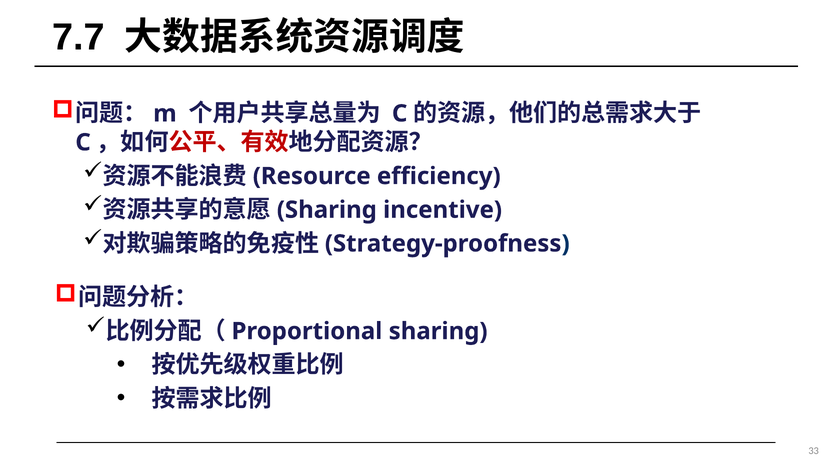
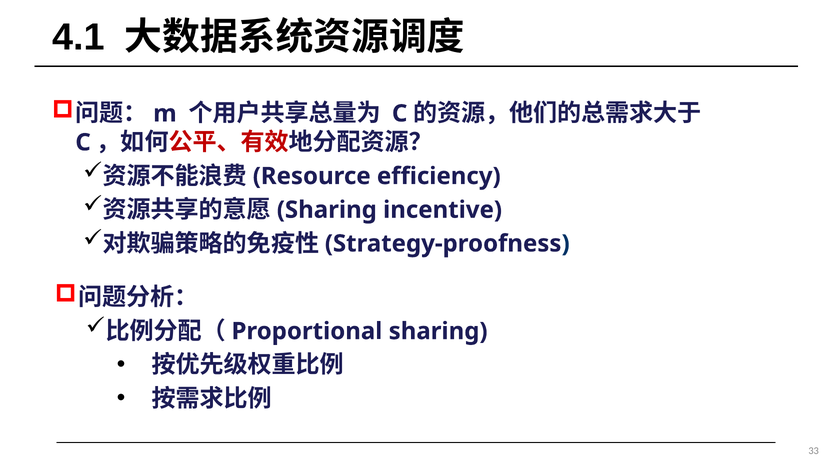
7.7: 7.7 -> 4.1 (78, 37)
